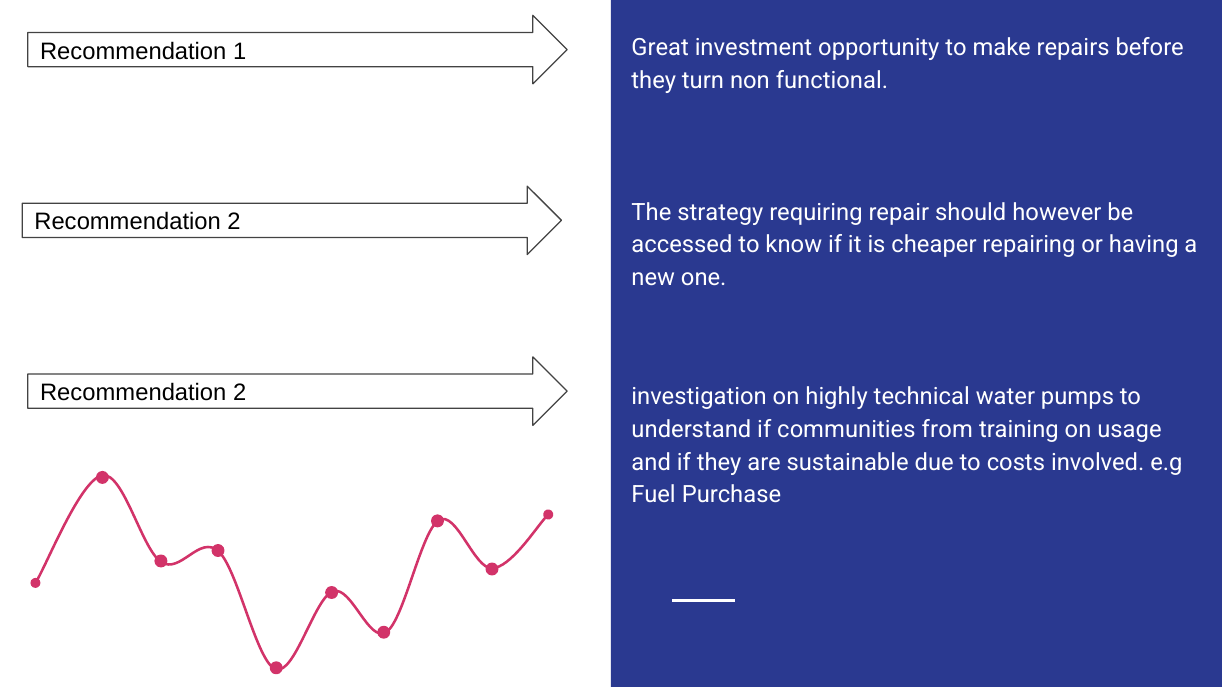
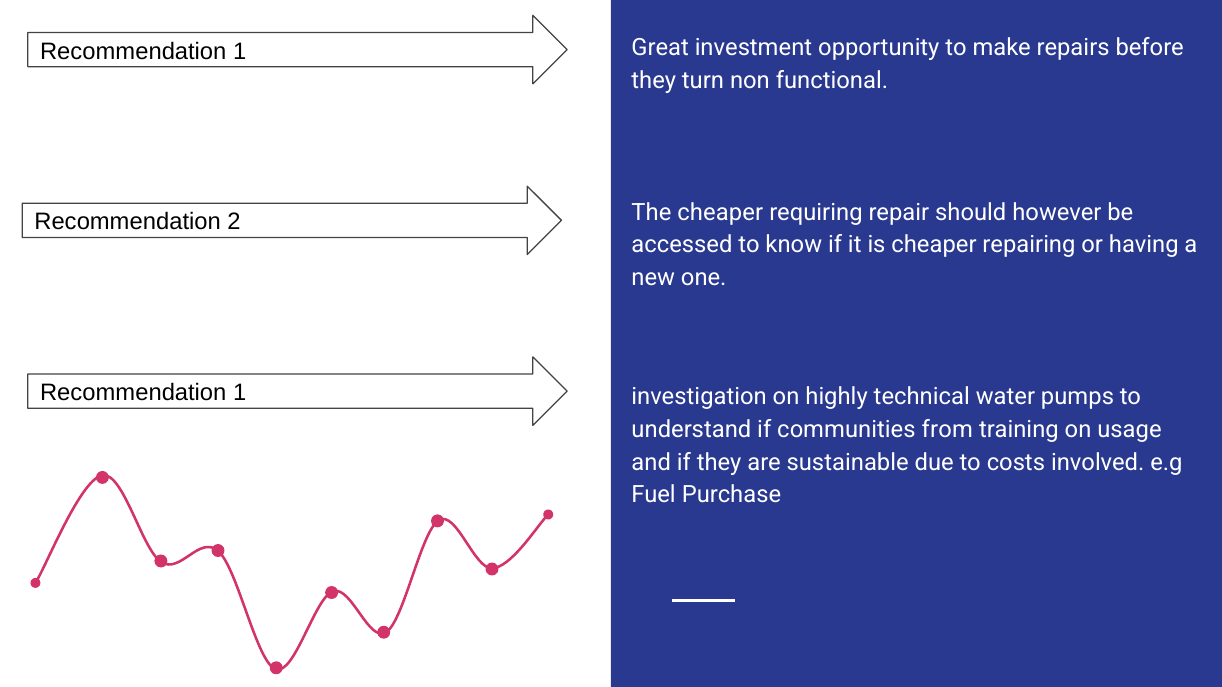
The strategy: strategy -> cheaper (720, 212)
2: 2 -> 1 (240, 393)
